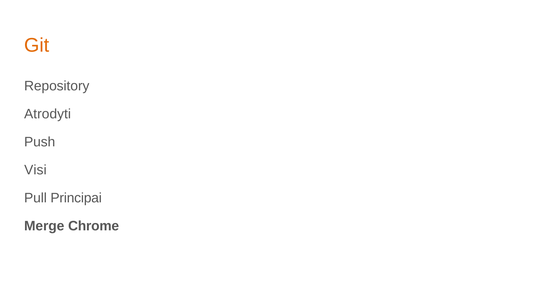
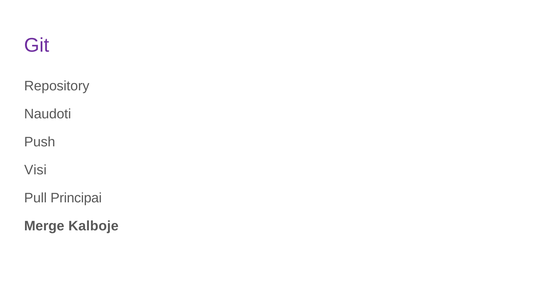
Git colour: orange -> purple (37, 45)
Atrodyti: Atrodyti -> Naudoti (48, 114)
Chrome: Chrome -> Kalboje (93, 226)
